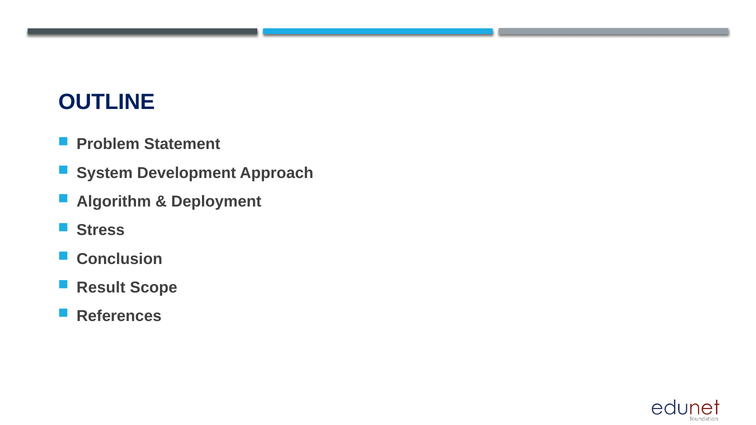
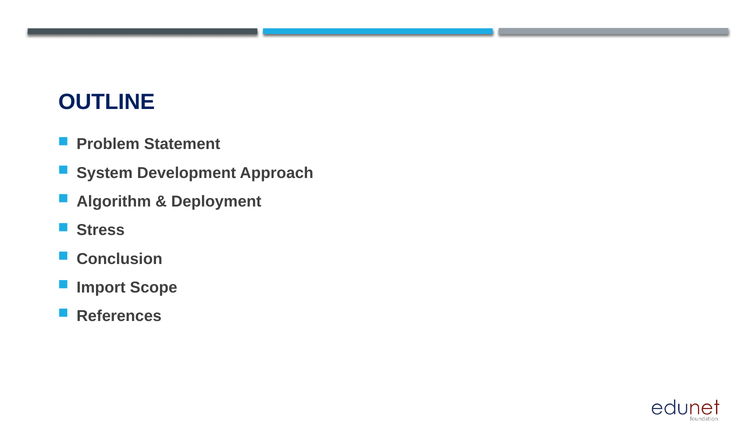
Result: Result -> Import (101, 288)
